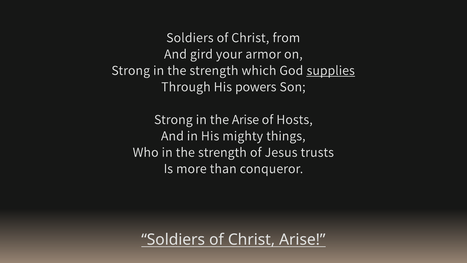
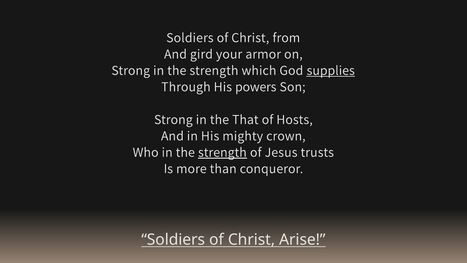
the Arise: Arise -> That (245, 119)
things: things -> crown (286, 136)
strength underline: none -> present (222, 152)
